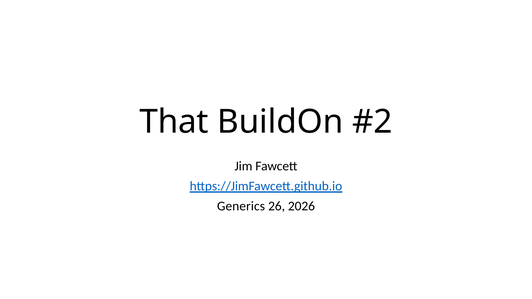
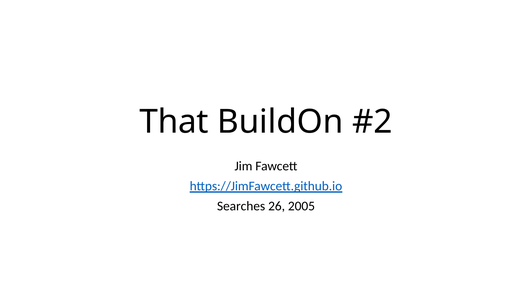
Generics: Generics -> Searches (241, 206)
2026: 2026 -> 2005 (301, 206)
